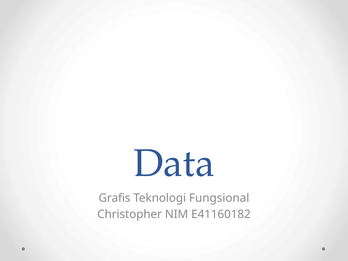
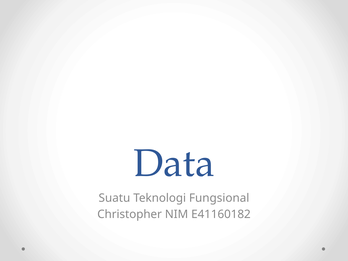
Grafis: Grafis -> Suatu (114, 198)
